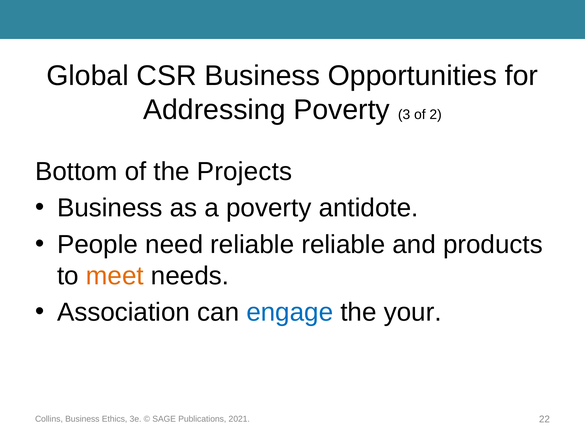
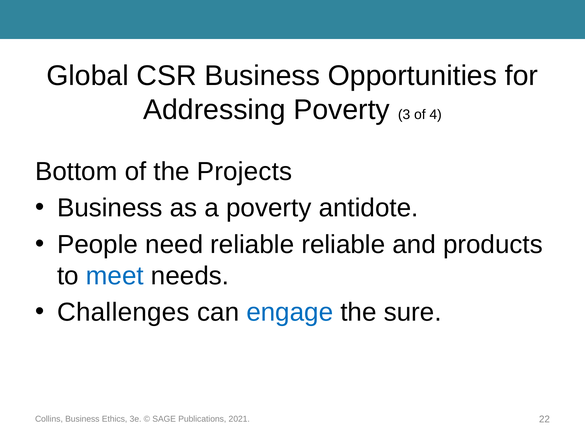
2: 2 -> 4 (436, 115)
meet colour: orange -> blue (115, 276)
Association: Association -> Challenges (123, 312)
your: your -> sure (413, 312)
